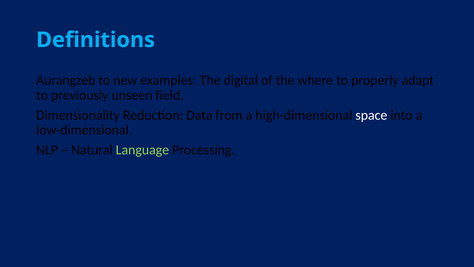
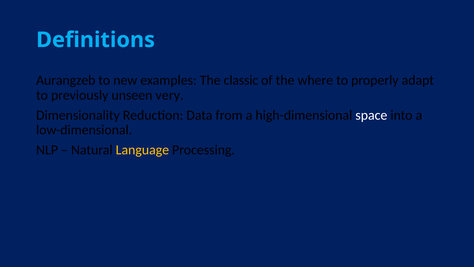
digital: digital -> classic (241, 80)
field: field -> very (170, 95)
Language colour: light green -> yellow (142, 150)
